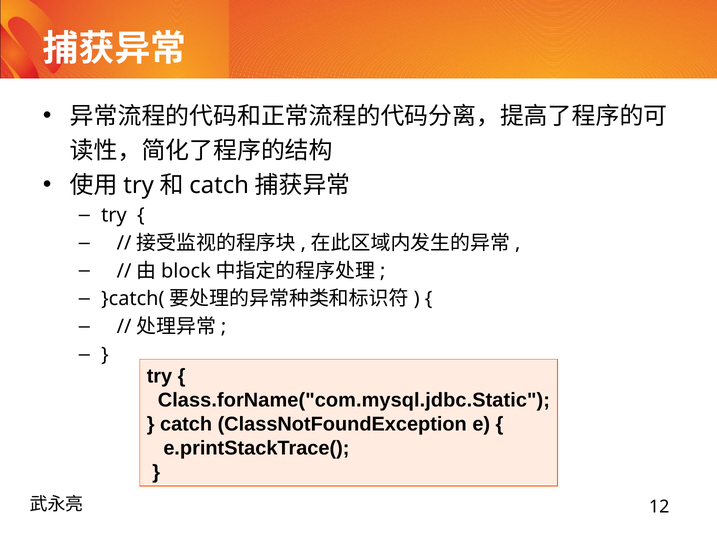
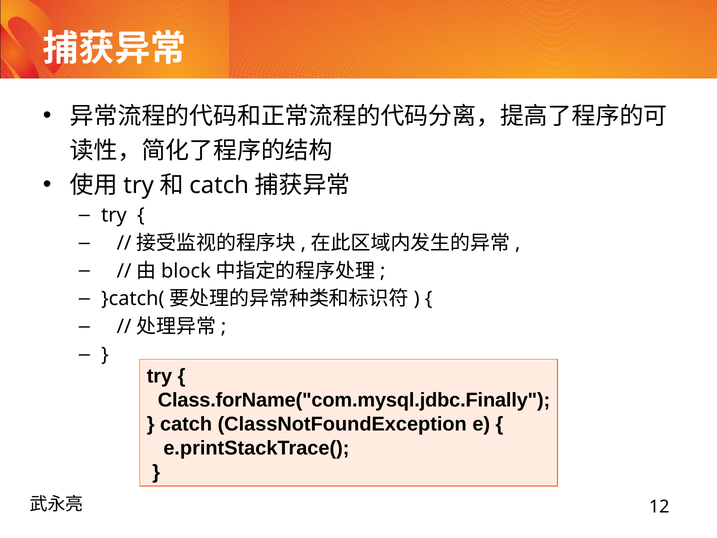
Class.forName("com.mysql.jdbc.Static: Class.forName("com.mysql.jdbc.Static -> Class.forName("com.mysql.jdbc.Finally (354, 400)
